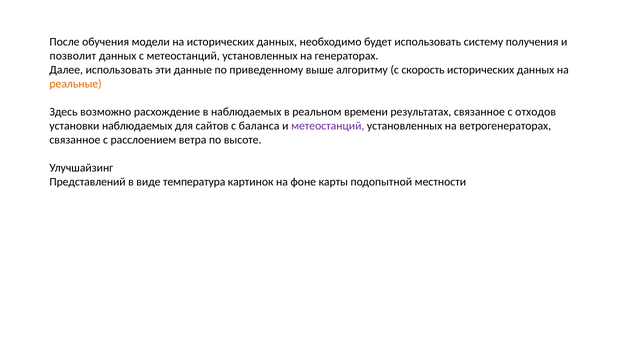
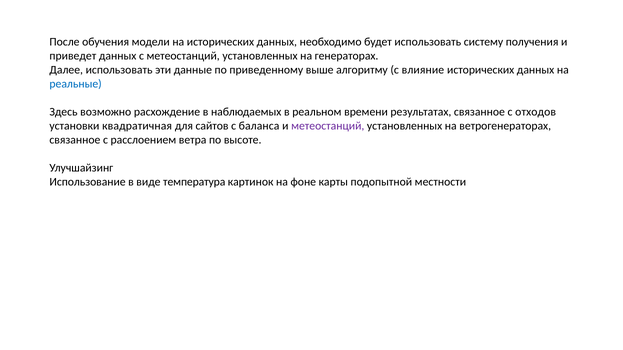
позволит: позволит -> приведет (73, 56)
скорость: скорость -> влияние (423, 70)
реальные colour: orange -> blue (76, 84)
установки наблюдаемых: наблюдаемых -> квадратичная (137, 126)
Представлений: Представлений -> Использование (88, 182)
